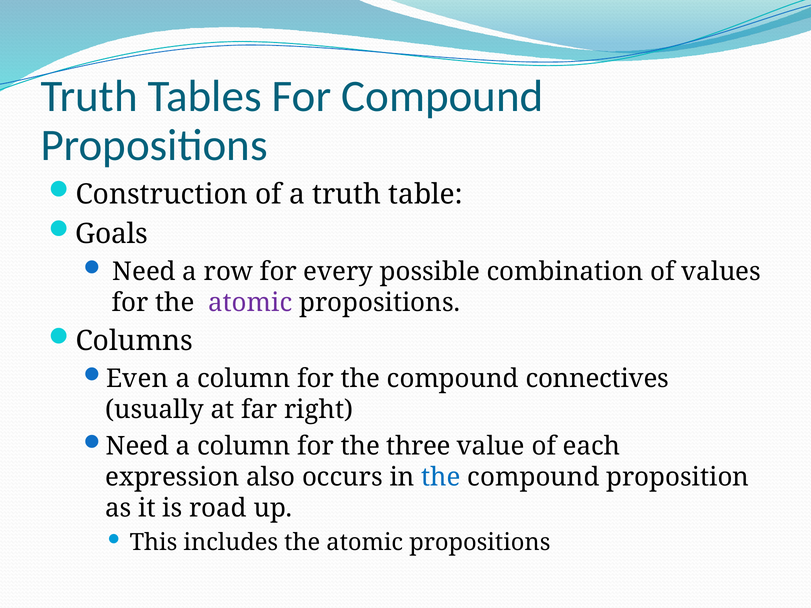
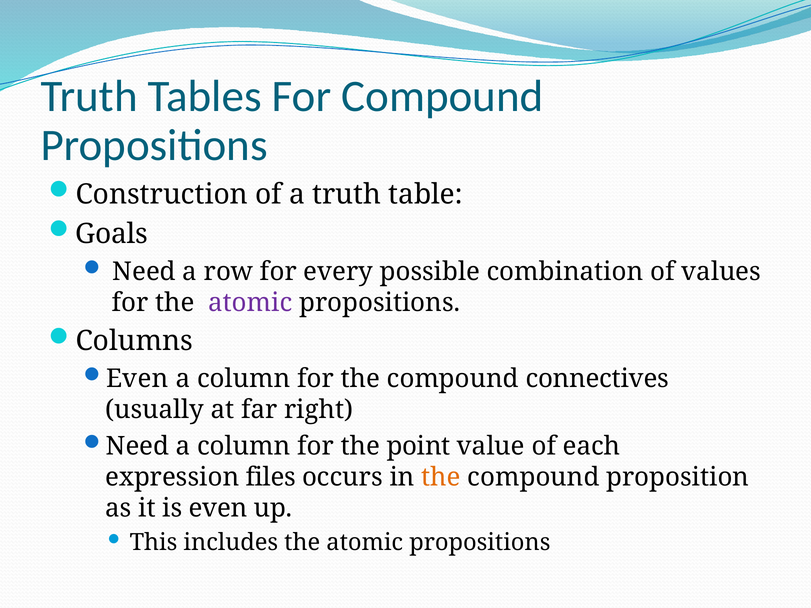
three: three -> point (419, 446)
also: also -> files (271, 478)
the colour: blue -> orange (441, 478)
is road: road -> even (218, 509)
